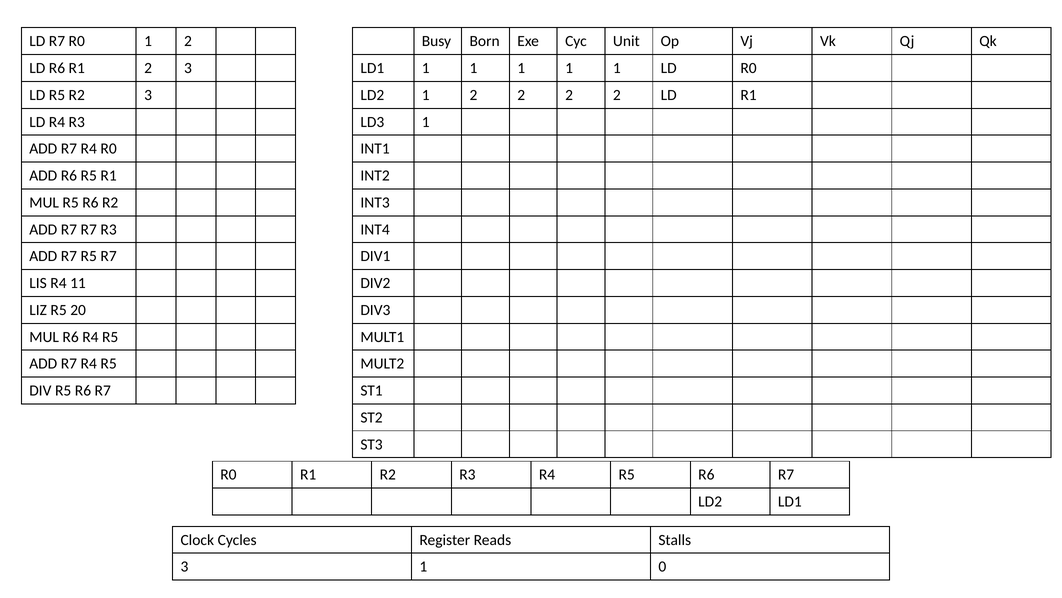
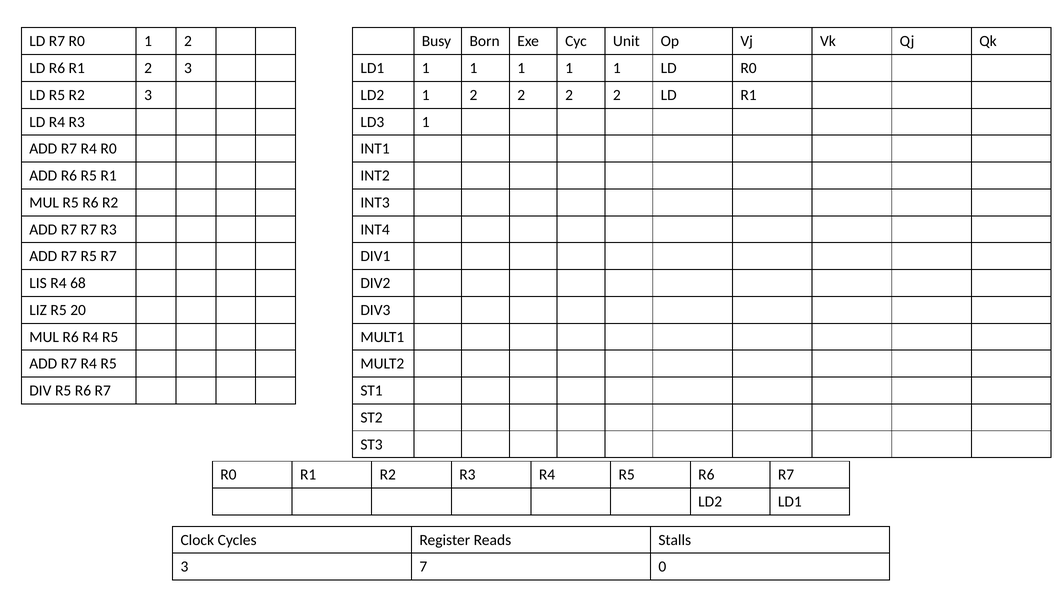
11: 11 -> 68 (78, 283)
3 1: 1 -> 7 (423, 566)
